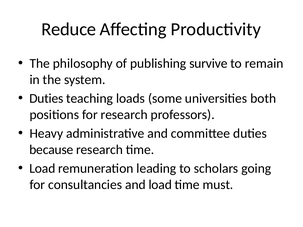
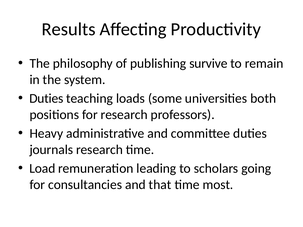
Reduce: Reduce -> Results (69, 29)
because: because -> journals (51, 150)
and load: load -> that (160, 185)
must: must -> most (218, 185)
